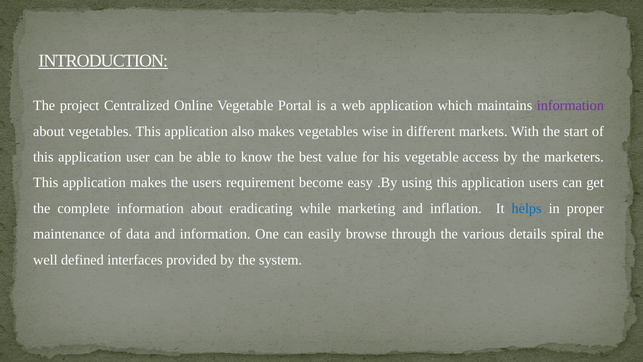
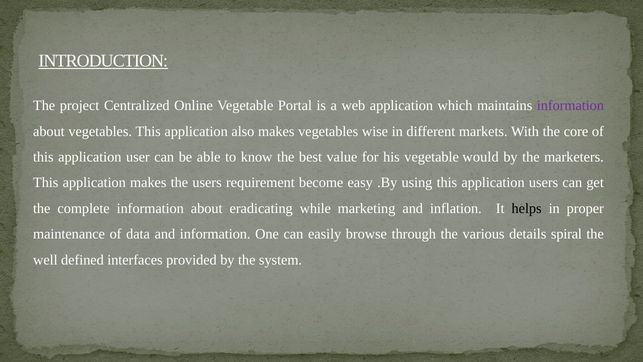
start: start -> core (576, 131)
access: access -> would (481, 157)
helps colour: blue -> black (527, 208)
